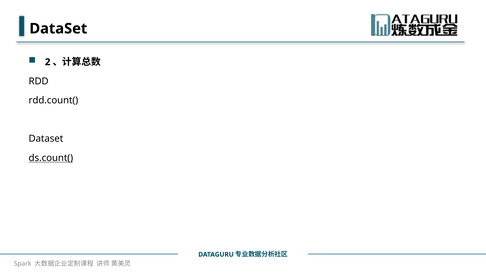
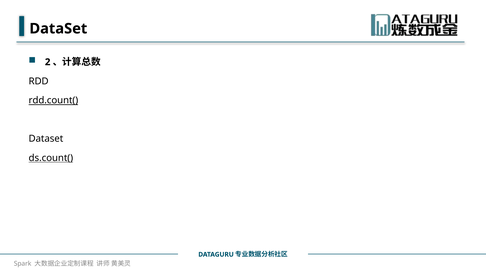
rdd.count( underline: none -> present (53, 100)
